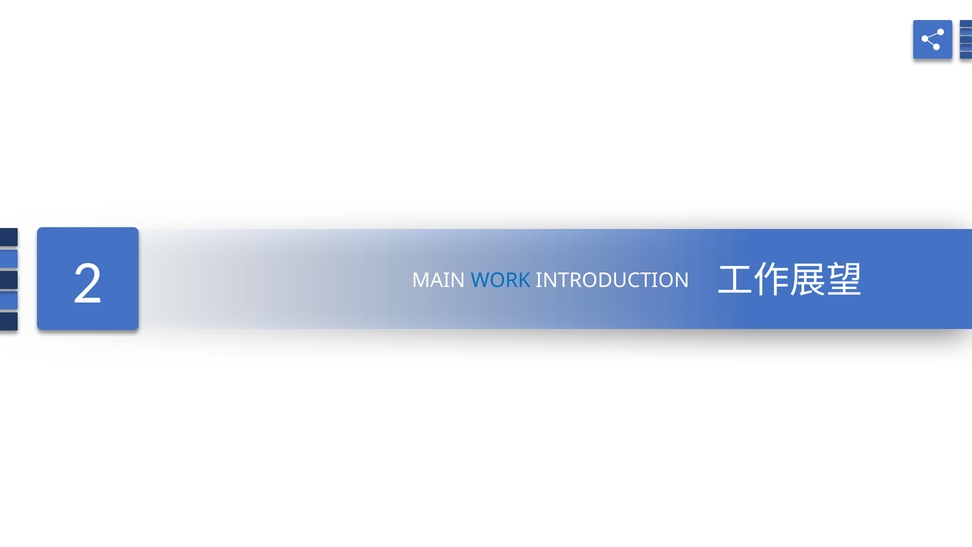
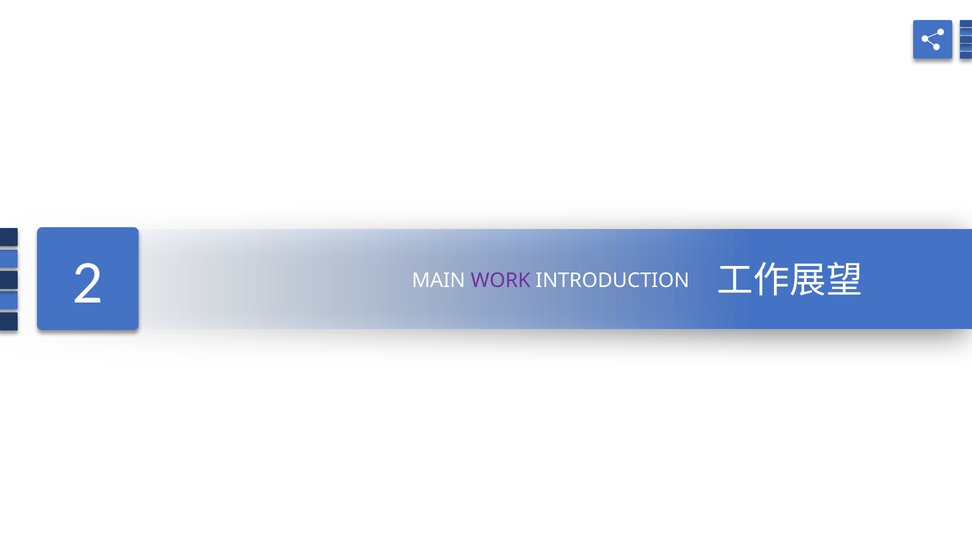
WORK colour: blue -> purple (501, 280)
